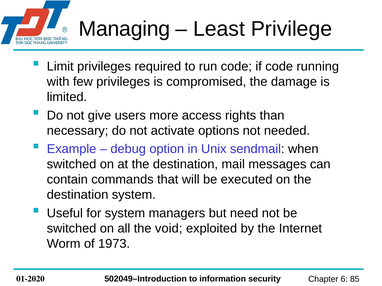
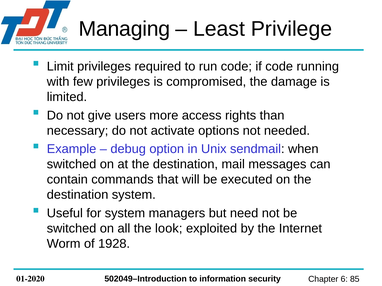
void: void -> look (169, 229)
1973: 1973 -> 1928 (114, 244)
